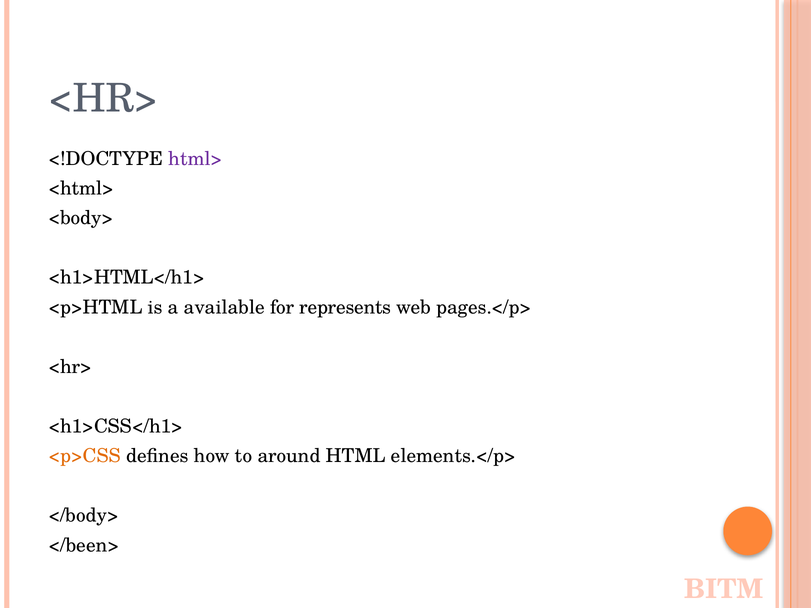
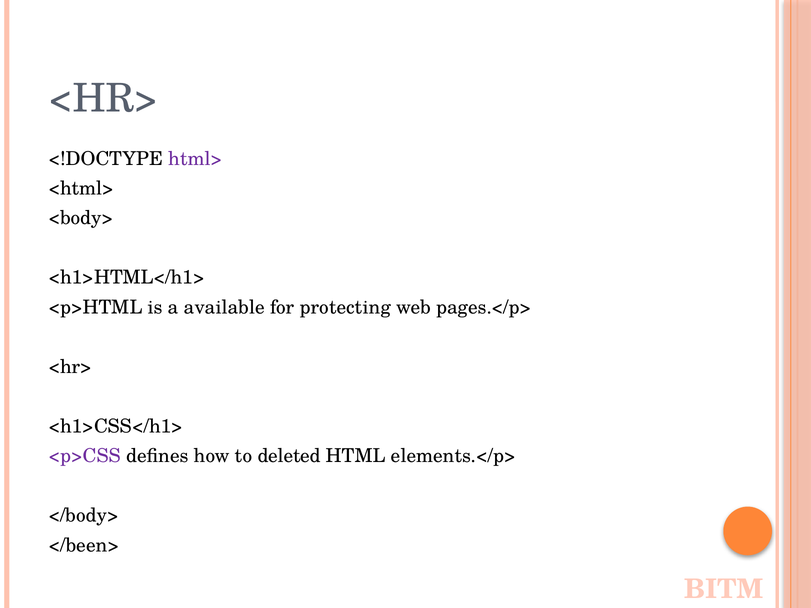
represents: represents -> protecting (345, 308)
<p>CSS colour: orange -> purple (85, 456)
around: around -> deleted (289, 456)
